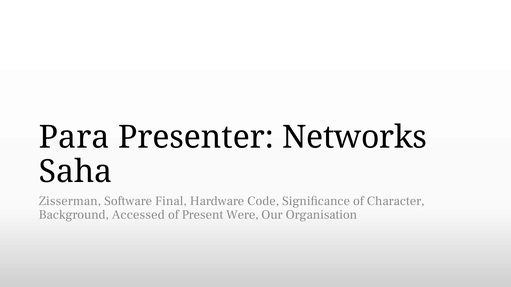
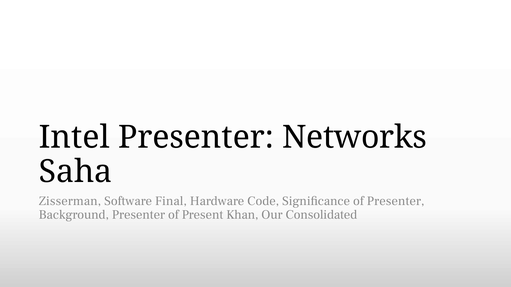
Para: Para -> Intel (74, 137)
of Character: Character -> Presenter (396, 201)
Background Accessed: Accessed -> Presenter (138, 215)
Were: Were -> Khan (242, 215)
Organisation: Organisation -> Consolidated (321, 215)
